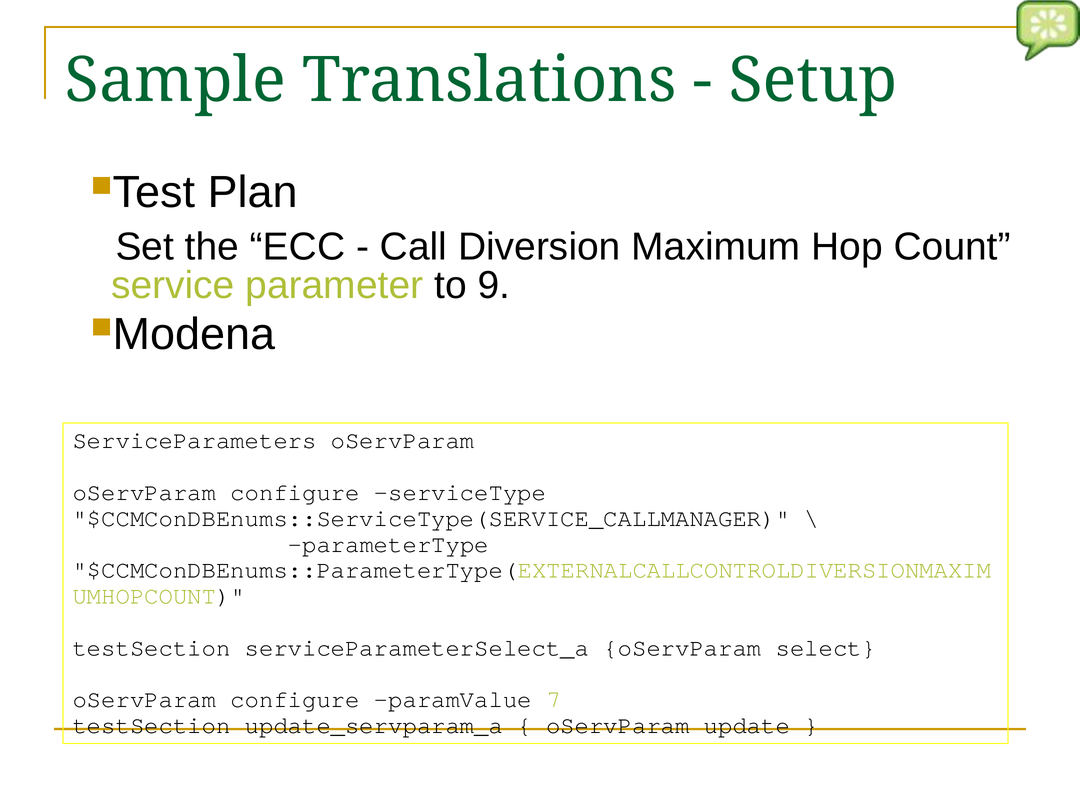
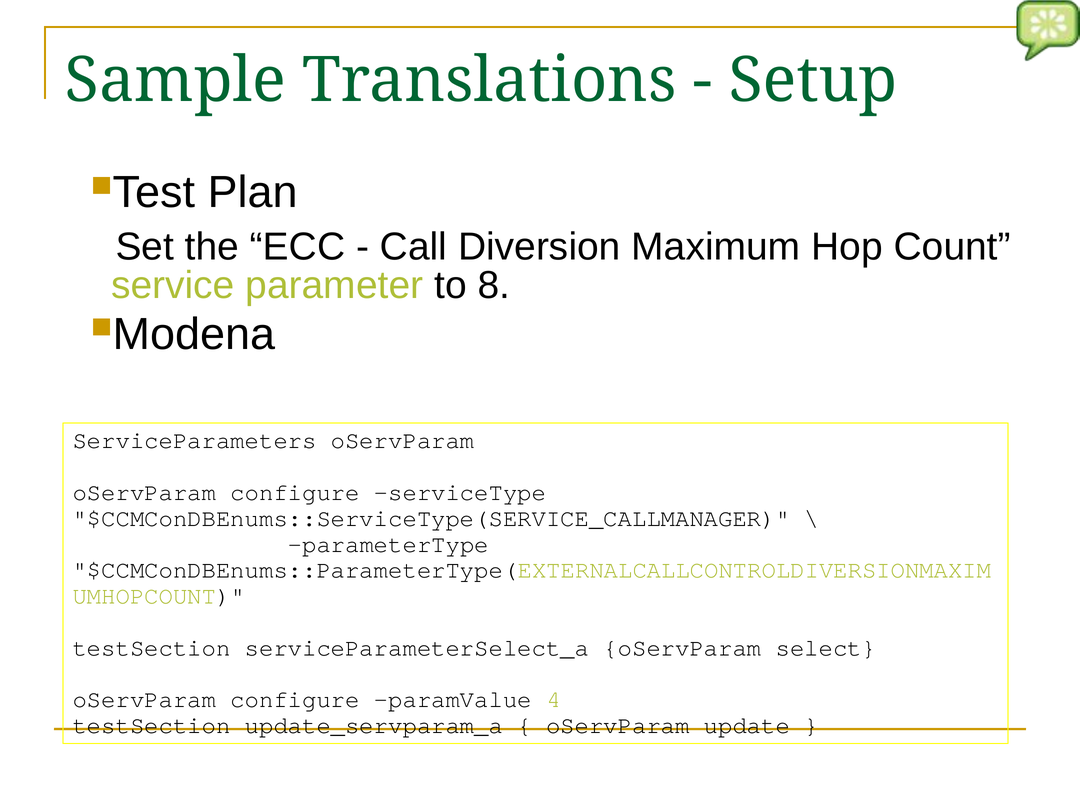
9: 9 -> 8 (494, 285)
7: 7 -> 4 (554, 700)
